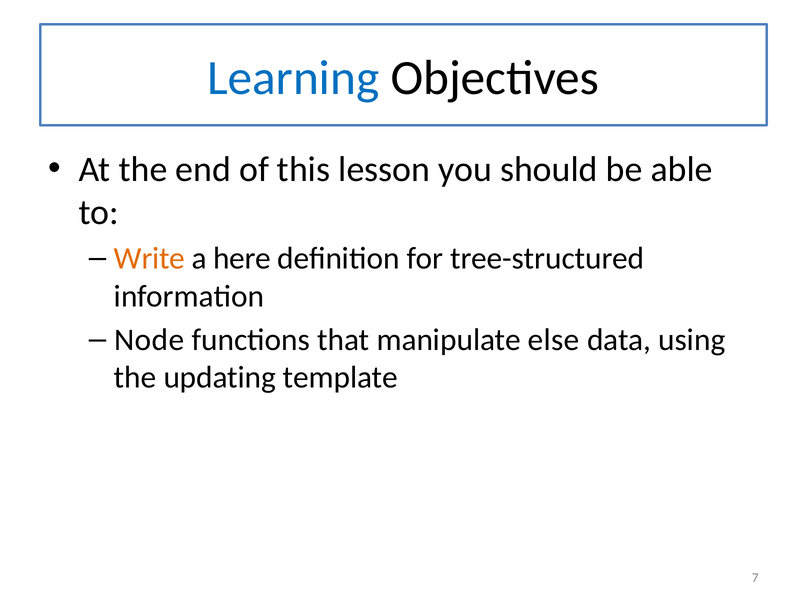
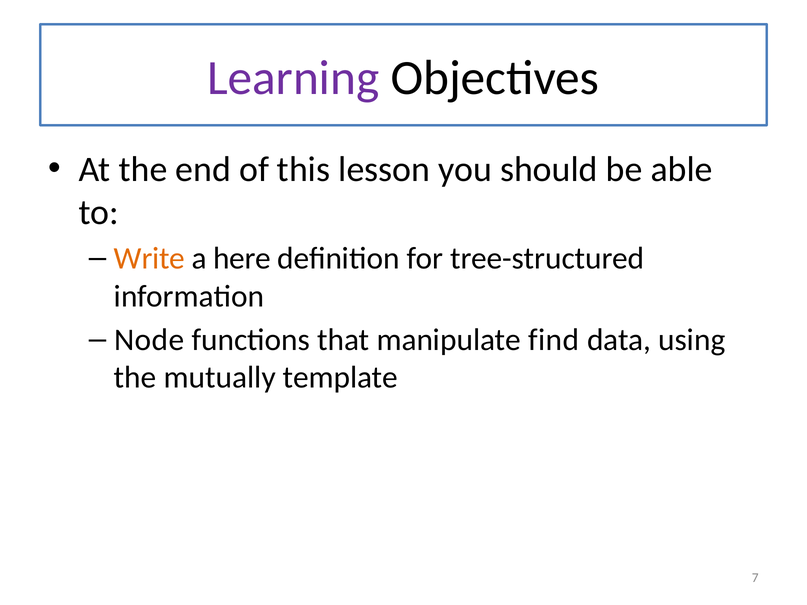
Learning colour: blue -> purple (293, 78)
else: else -> find (554, 340)
updating: updating -> mutually (220, 378)
